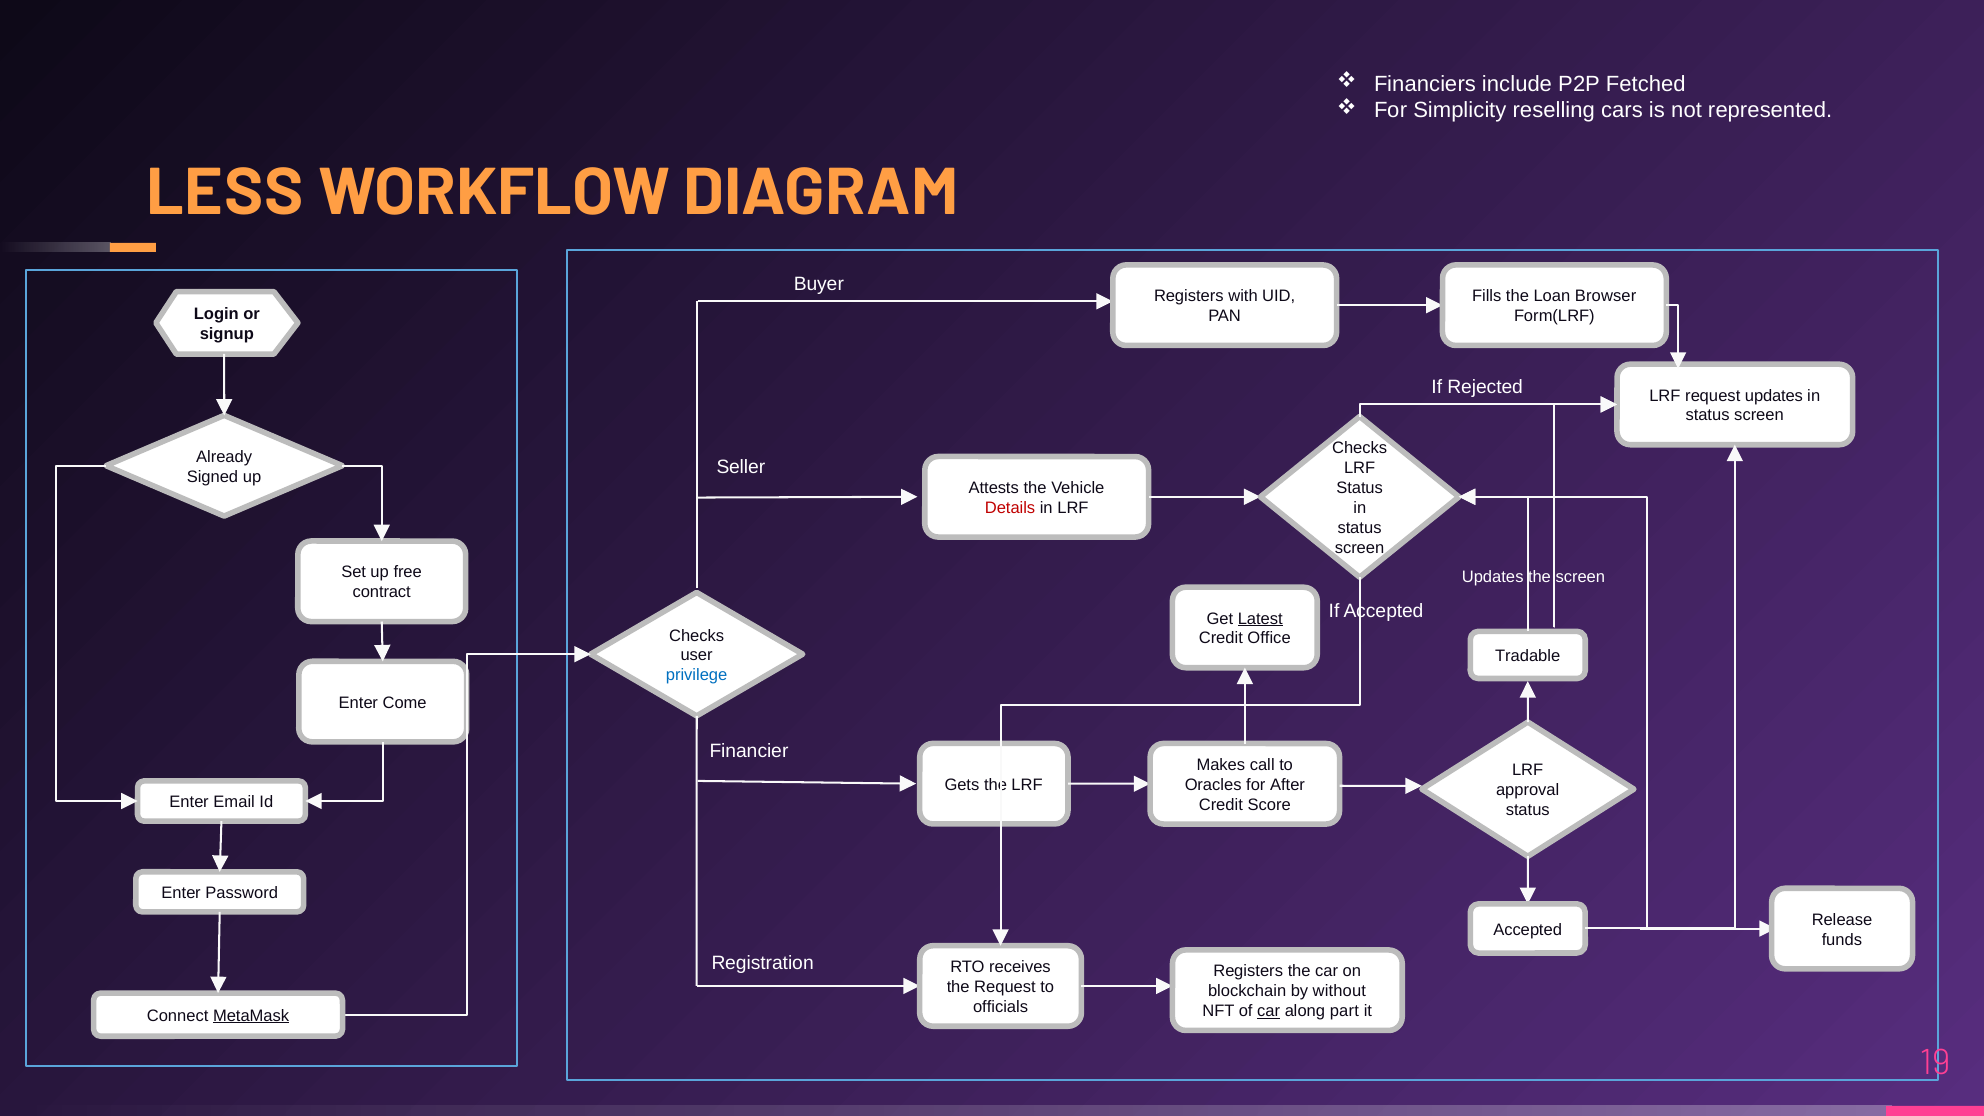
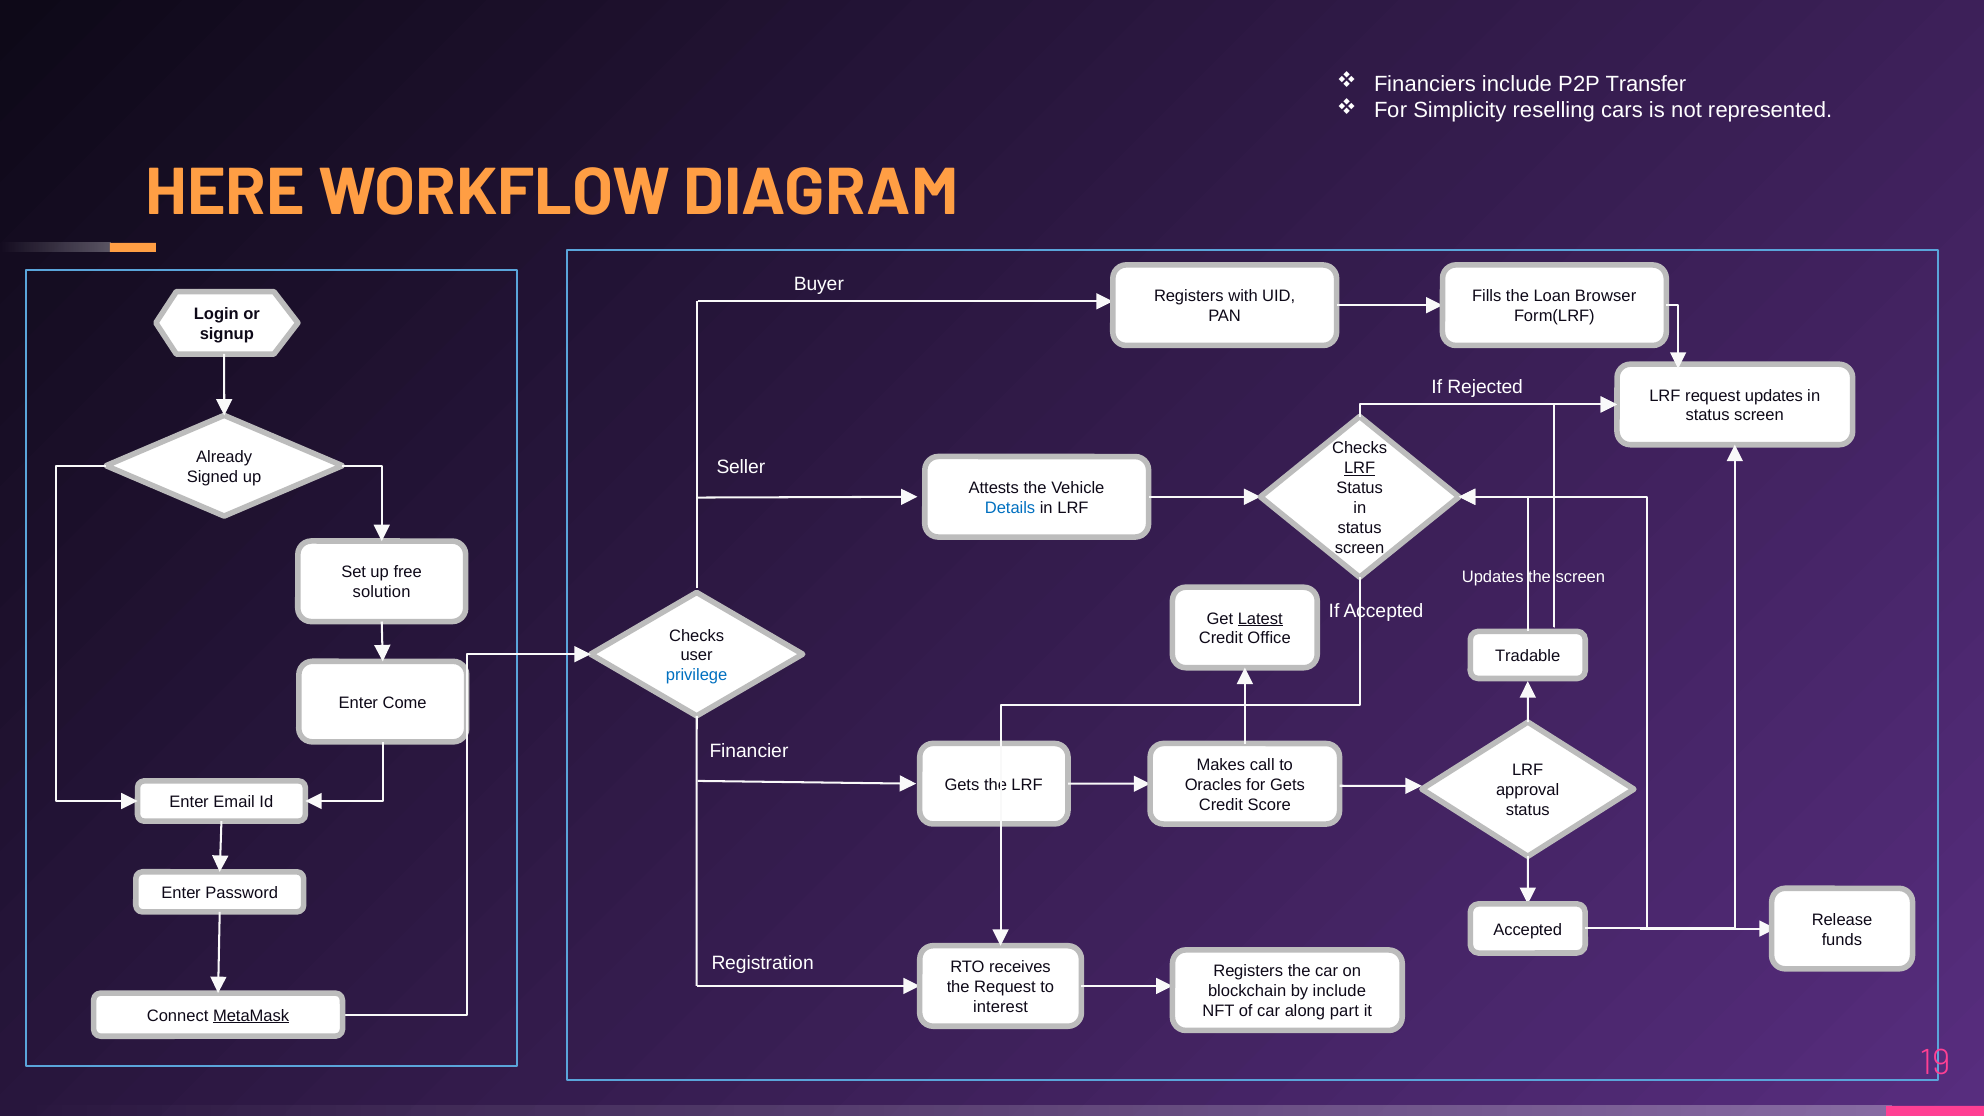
Fetched: Fetched -> Transfer (1646, 84)
LESS: LESS -> HERE (225, 193)
LRF underline: none -> present (1360, 468)
Details colour: red -> blue (1010, 508)
contract: contract -> solution (382, 592)
for After: After -> Gets (1288, 785)
by without: without -> include (1339, 991)
officials: officials -> interest (1001, 1007)
car underline: present -> none (1269, 1011)
